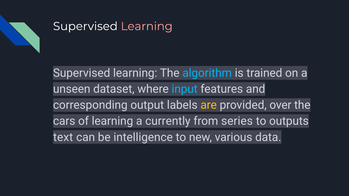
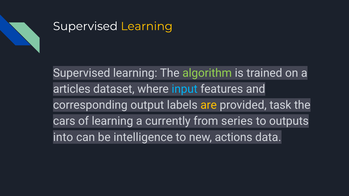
Learning colour: pink -> yellow (147, 26)
algorithm colour: light blue -> light green (207, 73)
unseen: unseen -> articles (72, 89)
over: over -> task (280, 105)
text: text -> into (63, 137)
various: various -> actions (234, 137)
